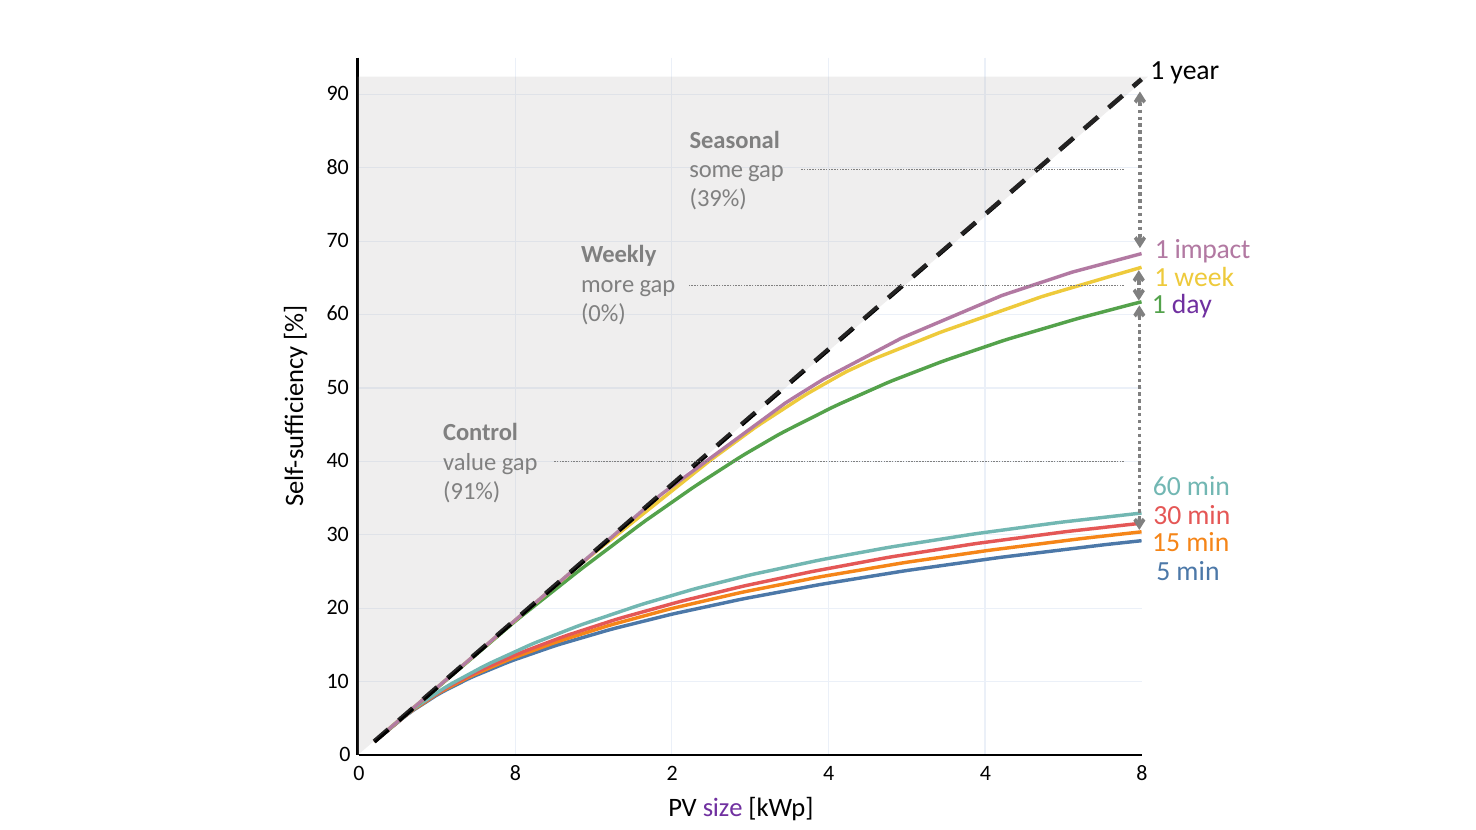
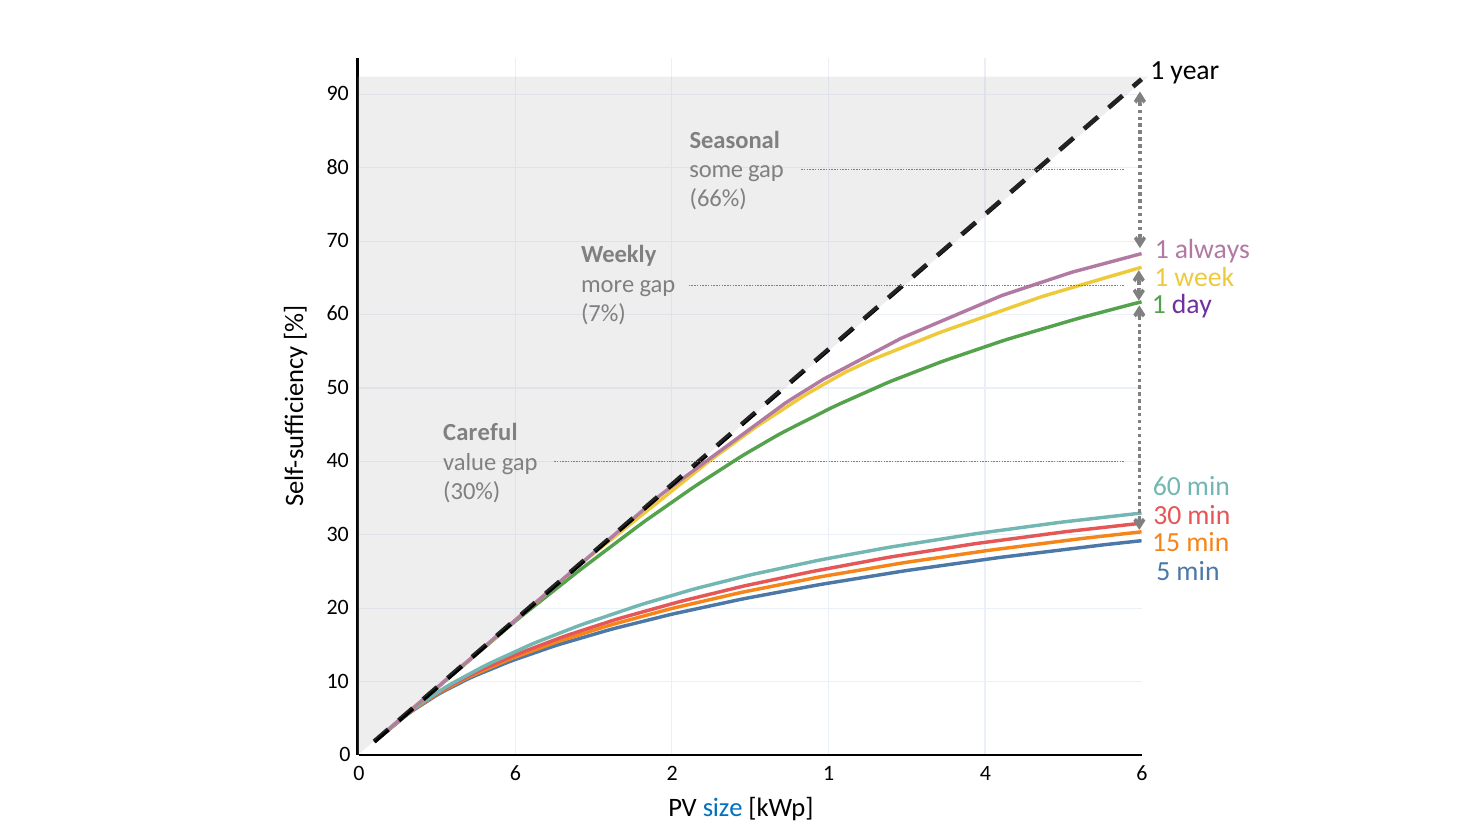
39%: 39% -> 66% (718, 199)
impact: impact -> always (1212, 250)
0%: 0% -> 7% (603, 314)
Control: Control -> Careful (480, 433)
91%: 91% -> 30% (472, 492)
0 8: 8 -> 6 (516, 773)
2 4: 4 -> 1 (829, 773)
4 8: 8 -> 6 (1142, 773)
size colour: purple -> blue (723, 808)
